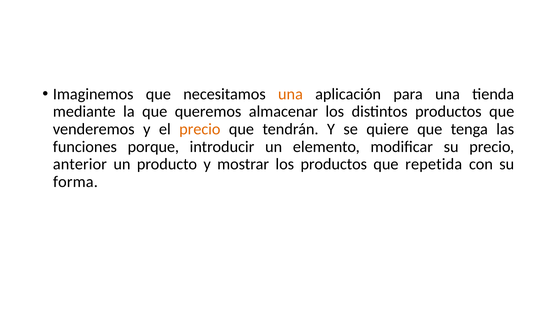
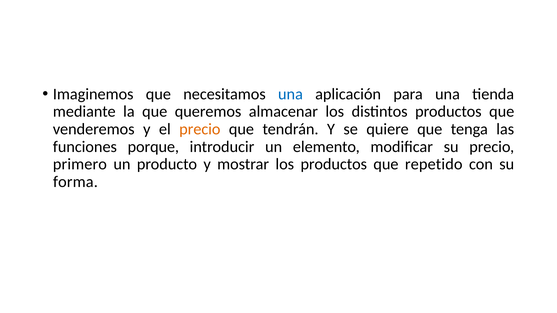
una colour: orange -> blue (290, 94)
anterior: anterior -> primero (80, 164)
repetida: repetida -> repetido (434, 164)
